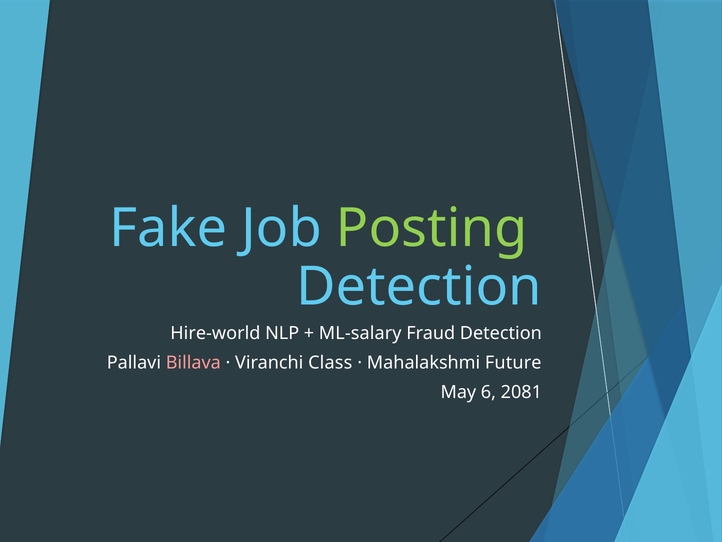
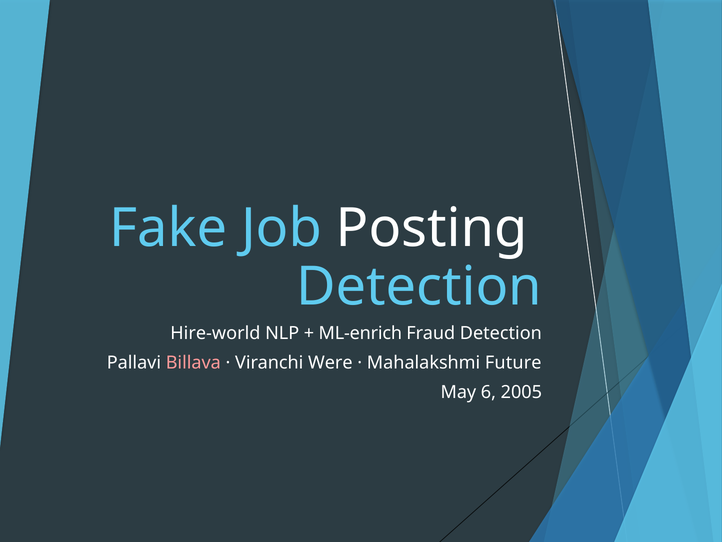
Posting colour: light green -> white (432, 228)
ML-salary: ML-salary -> ML-enrich (360, 333)
Class: Class -> Were (330, 363)
2081: 2081 -> 2005 (521, 392)
